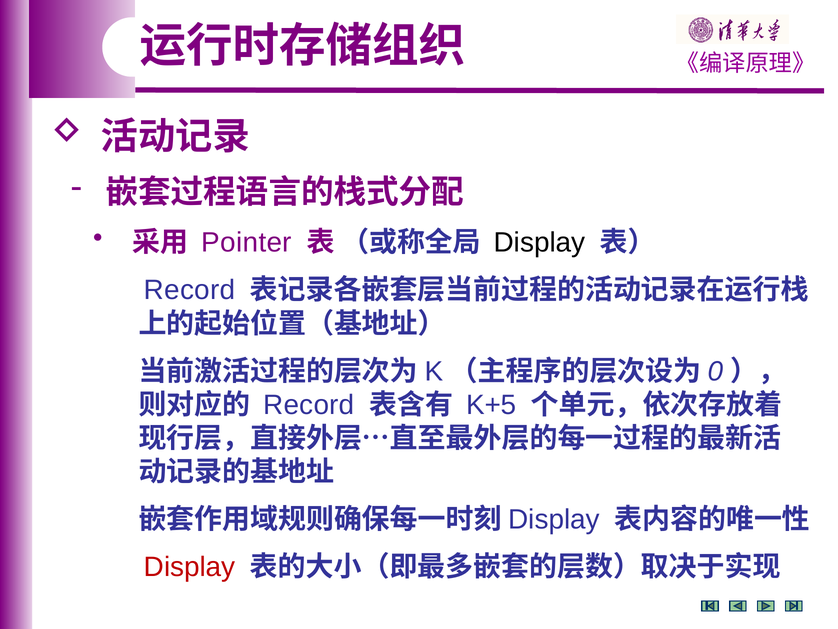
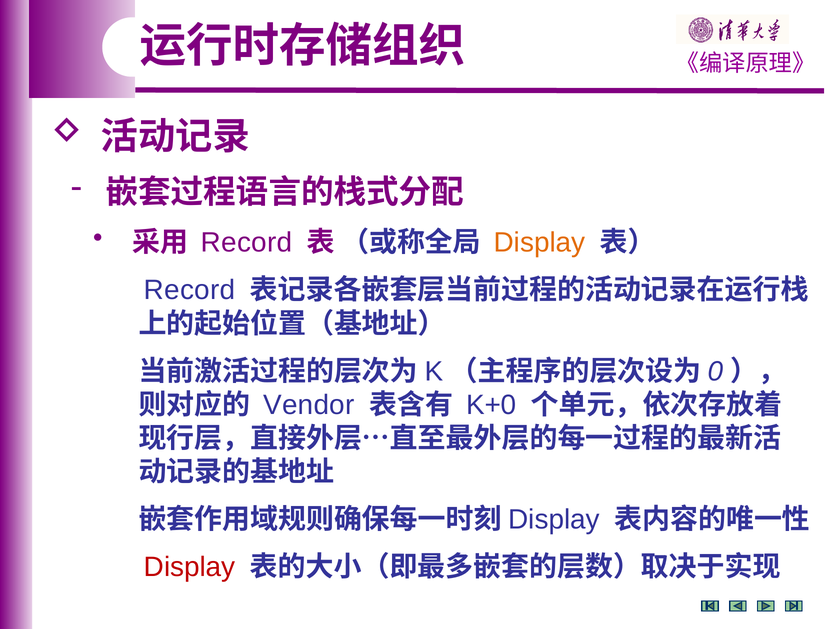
Pointer: Pointer -> Record (247, 243)
Display colour: black -> orange (540, 243)
Record: Record -> Vendor (309, 405)
K+5: K+5 -> K+0 (491, 405)
